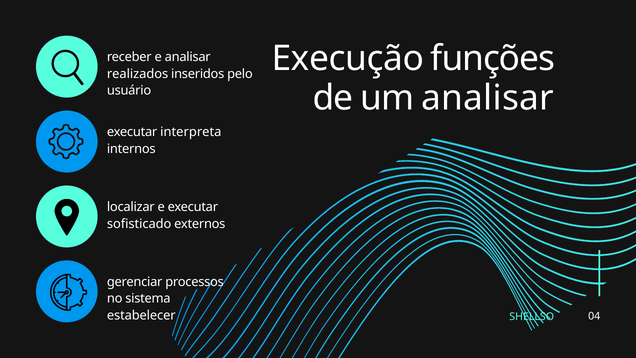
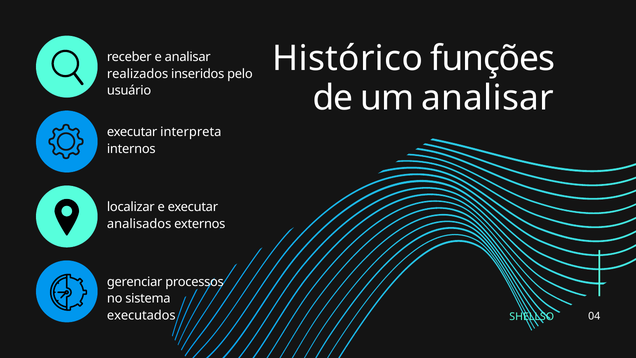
Execução: Execução -> Histórico (348, 59)
sofisticado: sofisticado -> analisados (139, 224)
estabelecer: estabelecer -> executados (141, 315)
